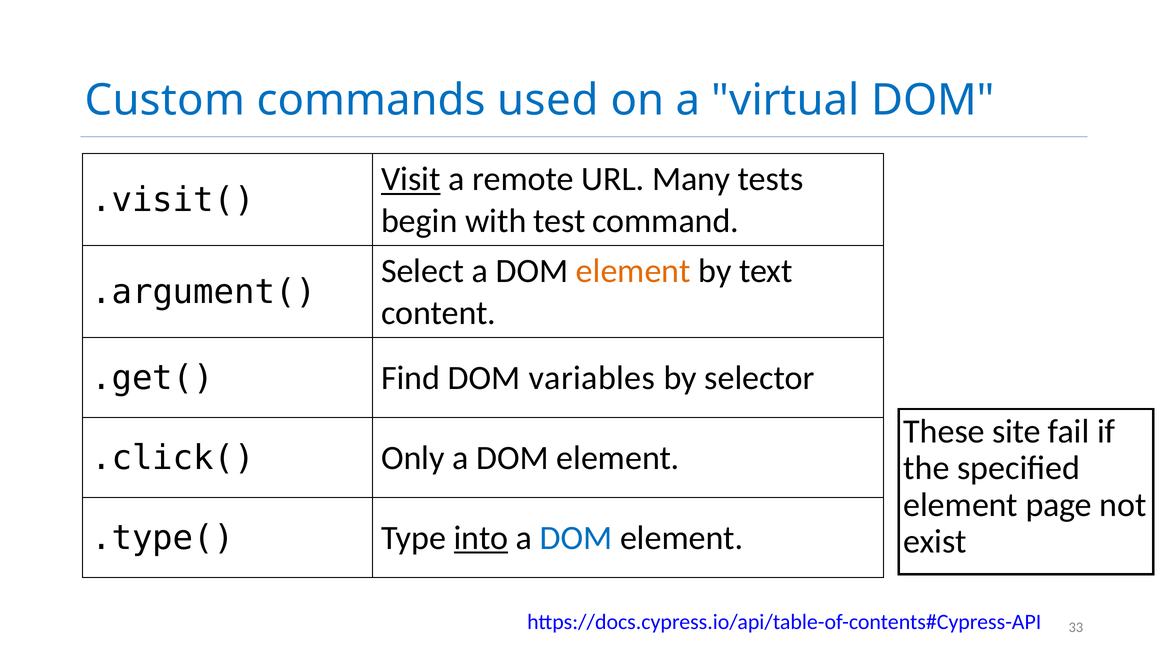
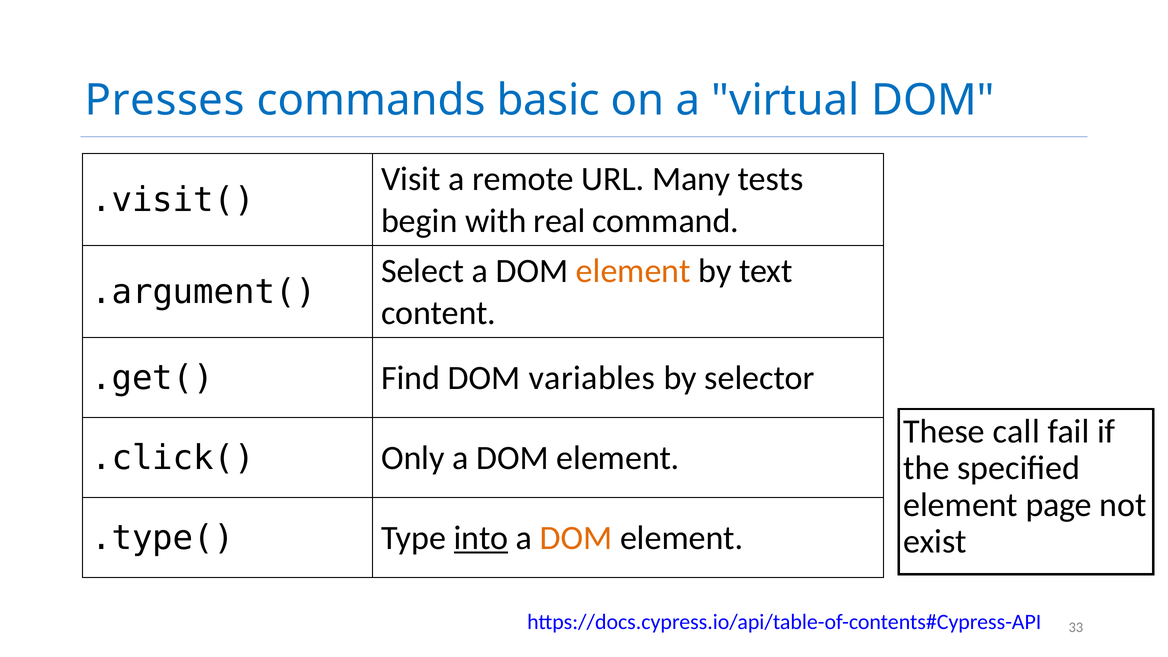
Custom: Custom -> Presses (165, 100)
used: used -> basic (548, 100)
Visit underline: present -> none (411, 179)
test: test -> real (559, 221)
site: site -> call (1016, 431)
DOM colour: blue -> orange (576, 538)
